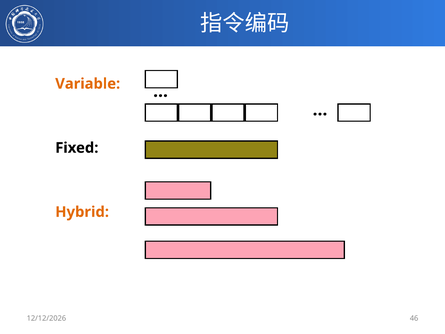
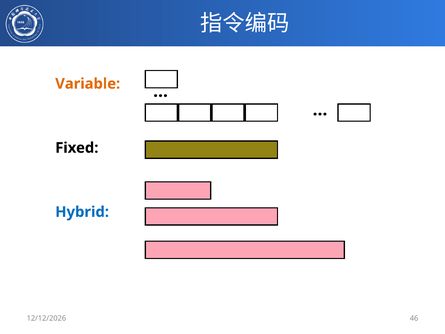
Hybrid colour: orange -> blue (82, 212)
